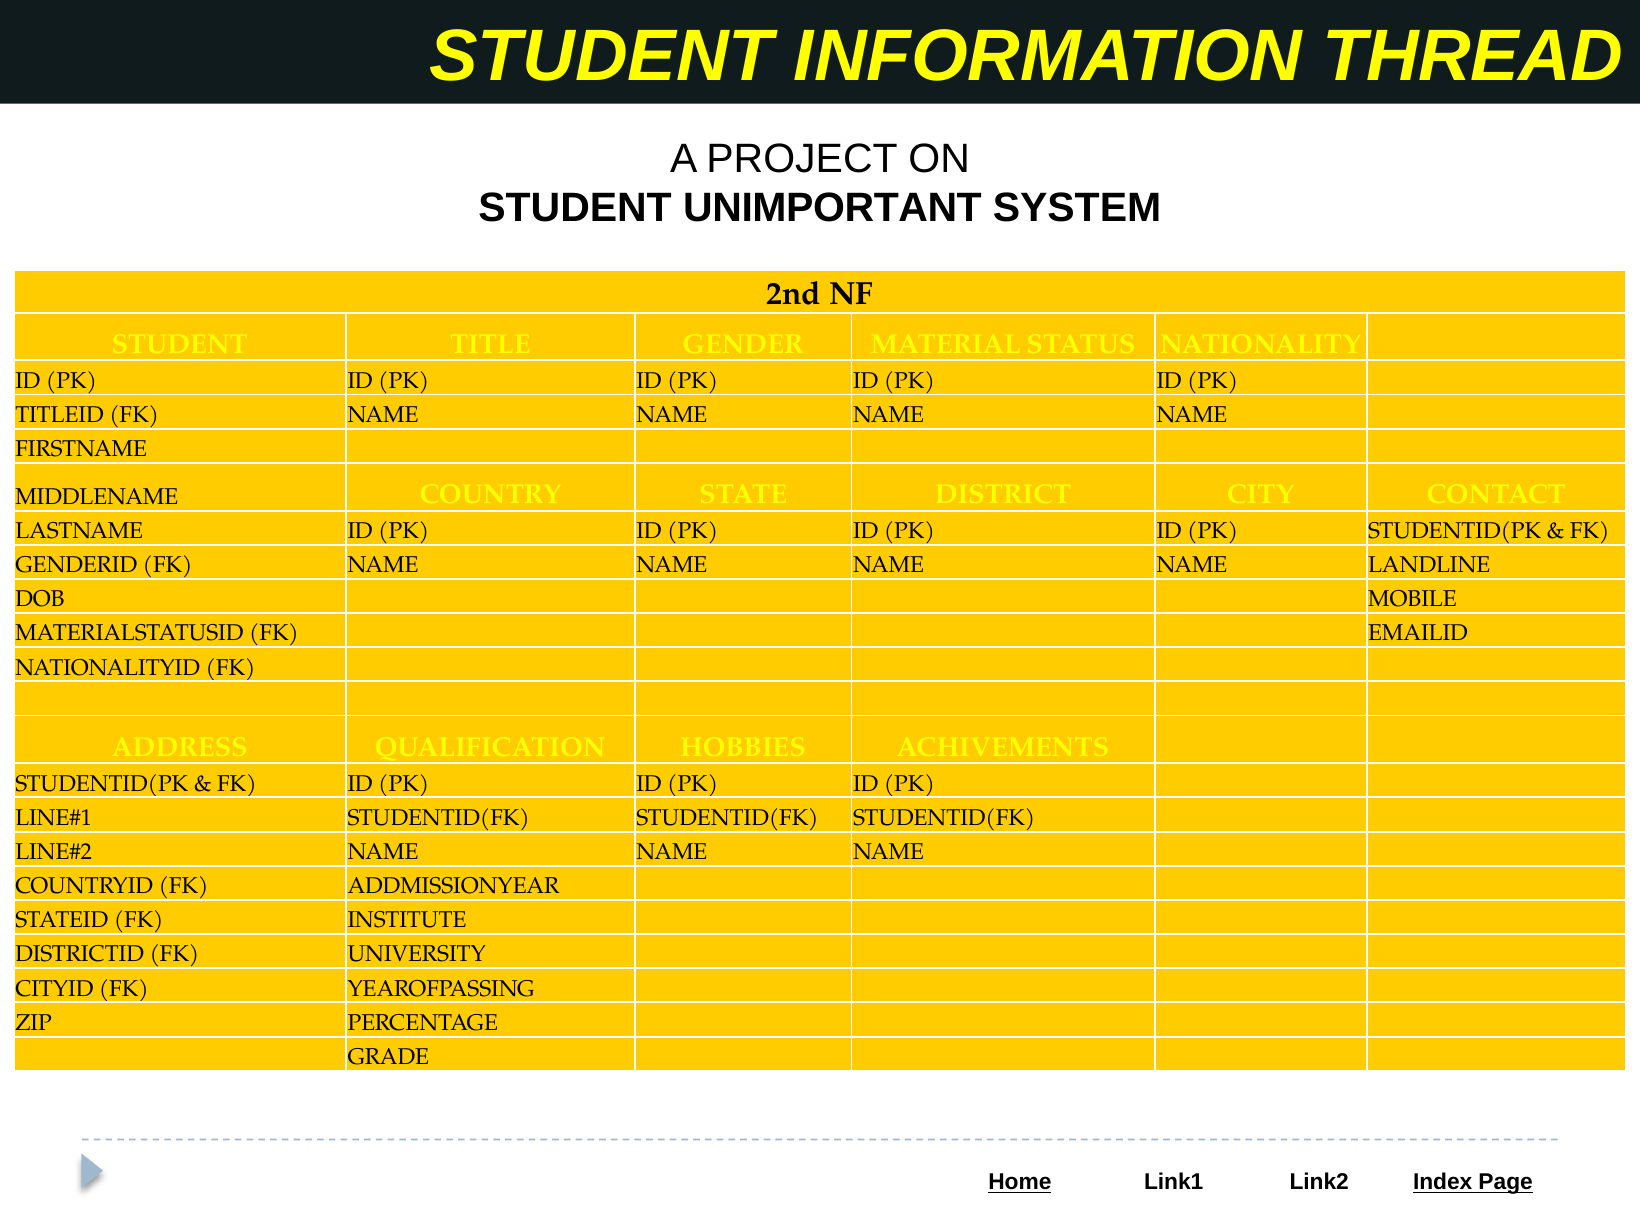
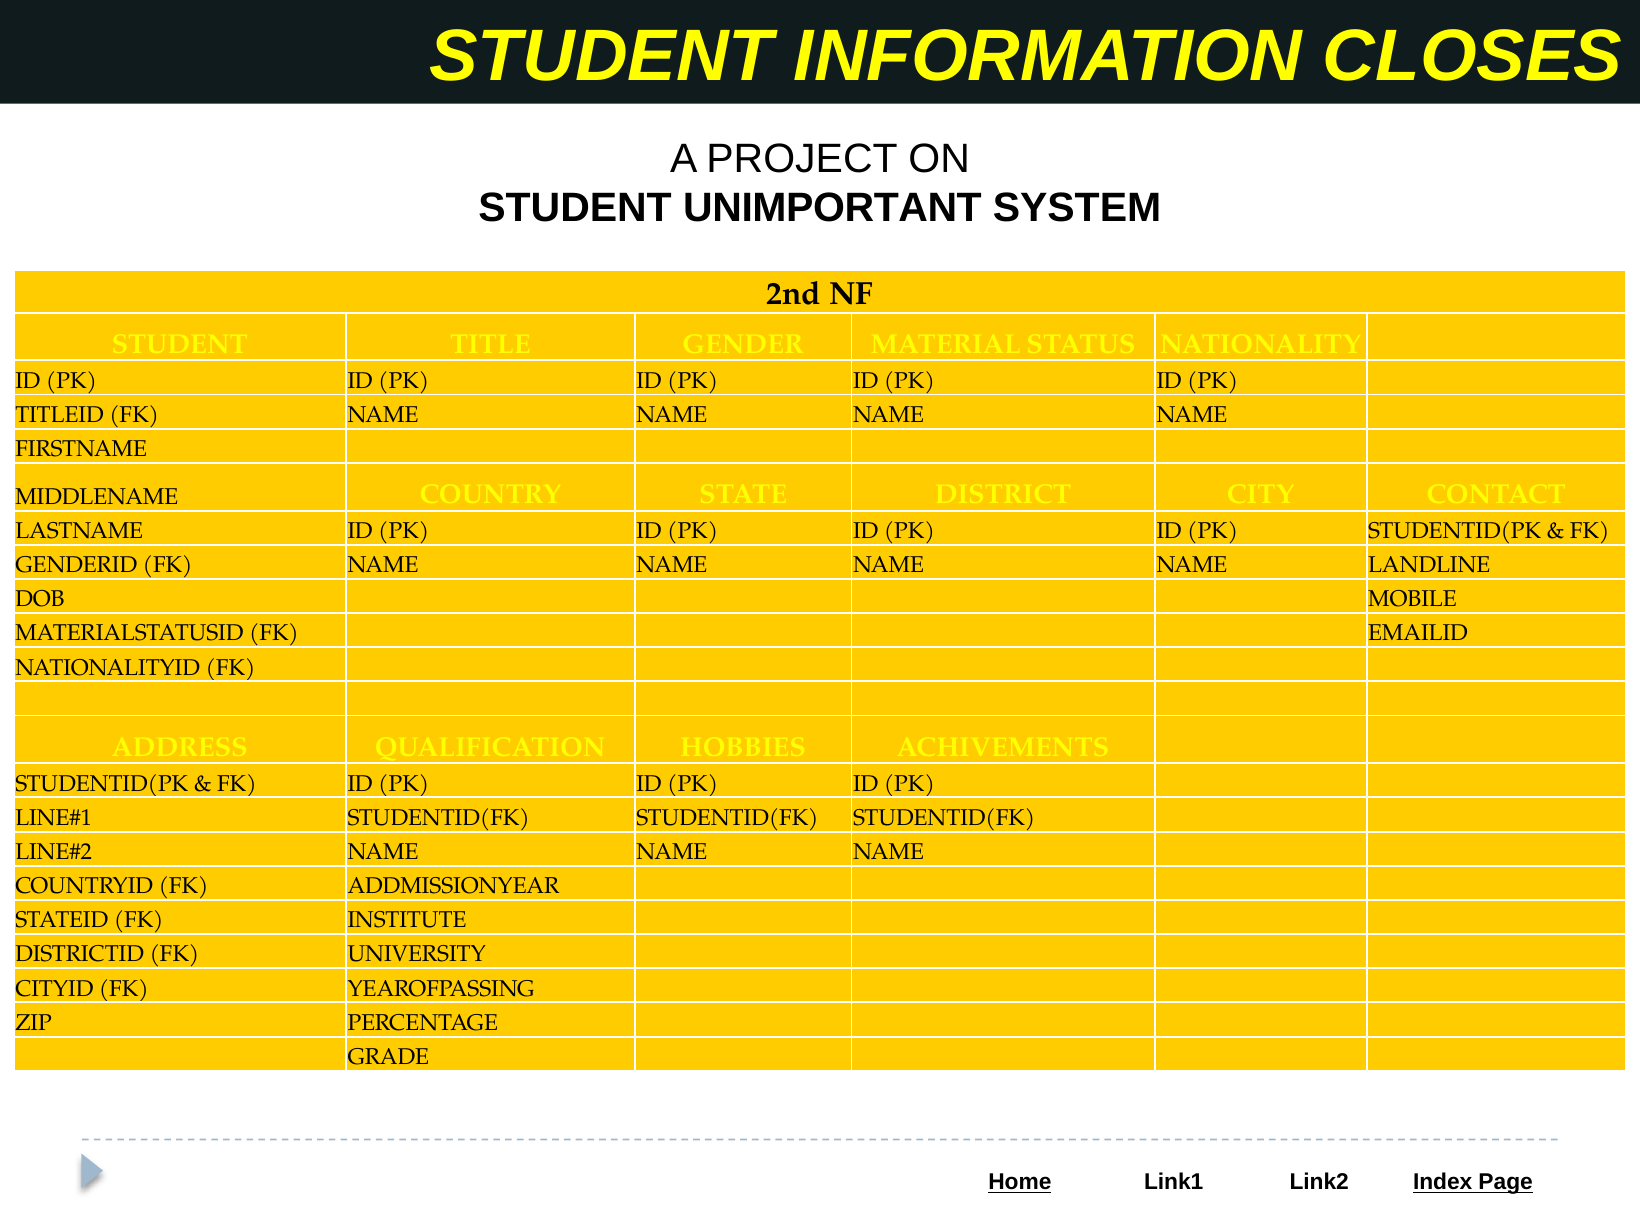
THREAD: THREAD -> CLOSES (1473, 57)
